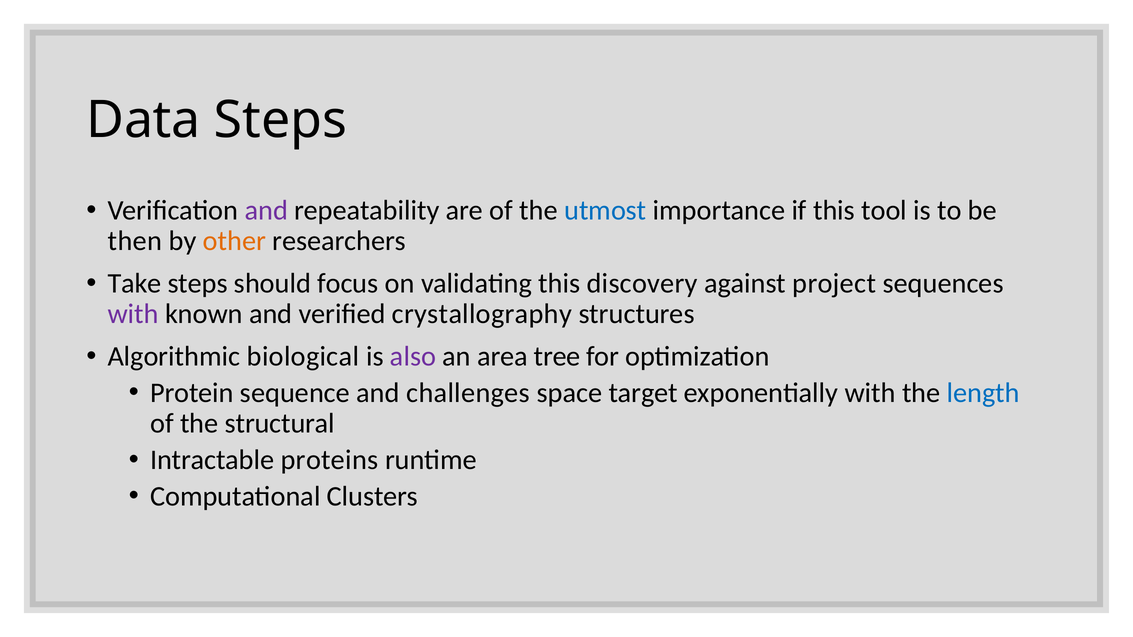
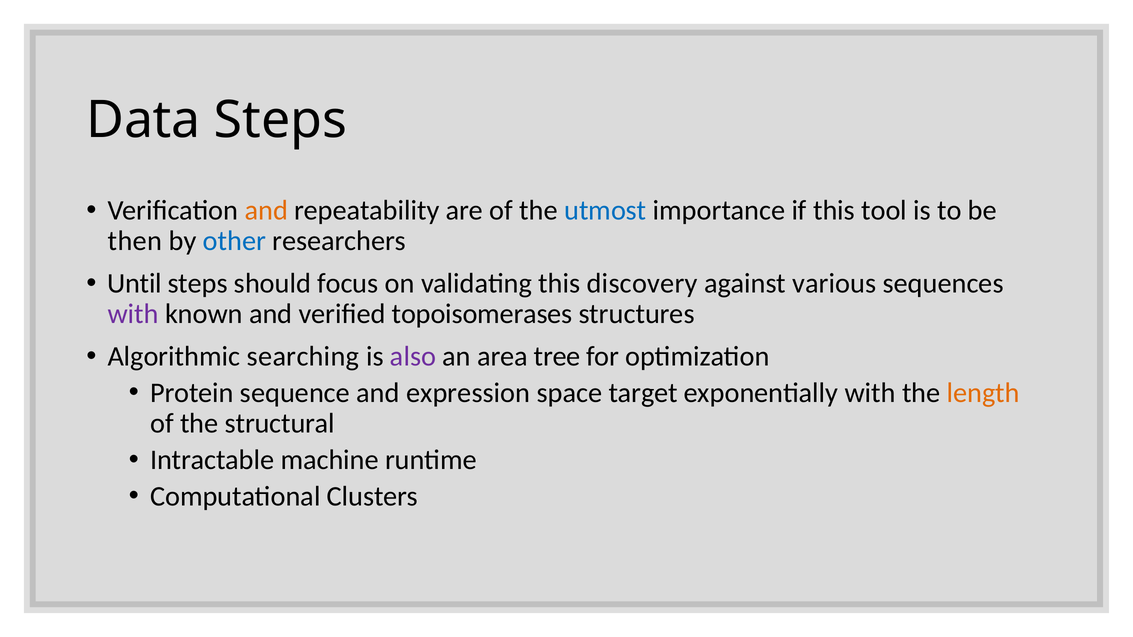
and colour: purple -> orange (266, 211)
other colour: orange -> blue (234, 241)
Take: Take -> Until (135, 284)
project: project -> various (834, 284)
crystallography: crystallography -> topoisomerases (482, 314)
biological: biological -> searching (303, 357)
challenges: challenges -> expression (468, 393)
length colour: blue -> orange (983, 393)
proteins: proteins -> machine (330, 460)
